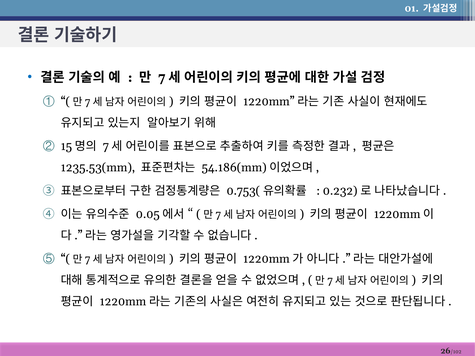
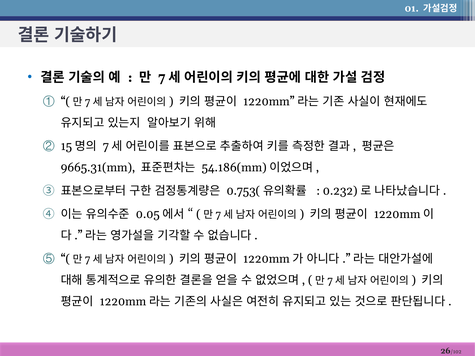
1235.53(mm: 1235.53(mm -> 9665.31(mm (98, 168)
